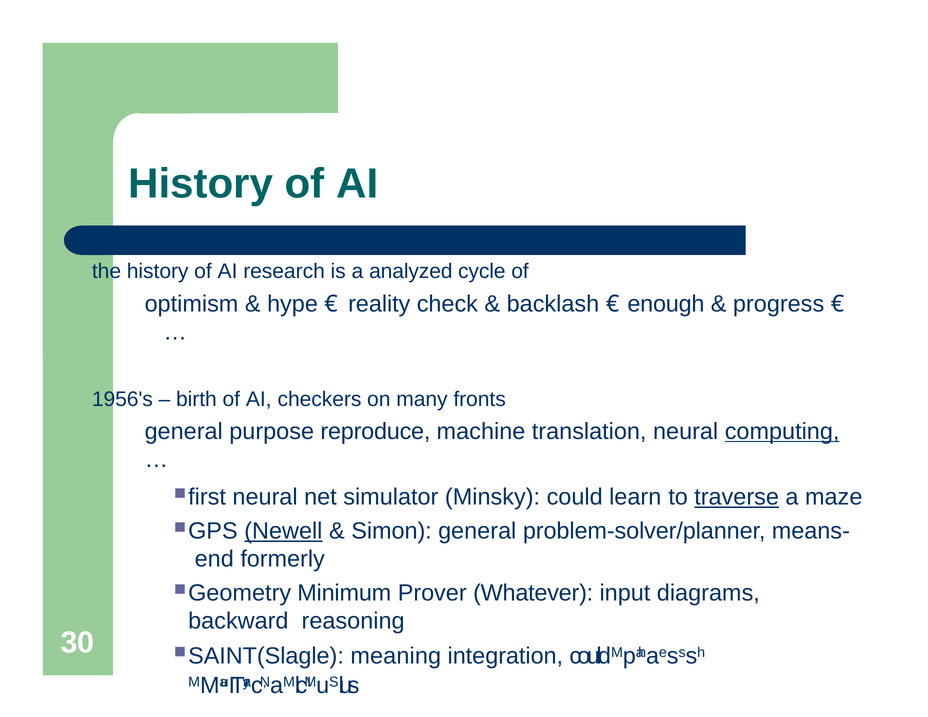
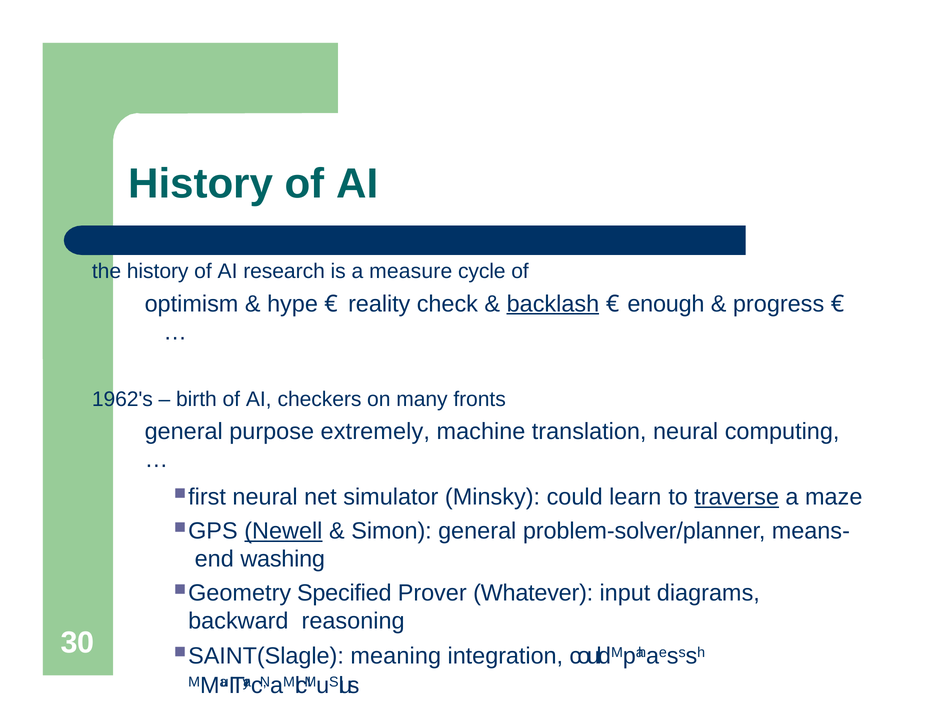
analyzed: analyzed -> measure (411, 271)
backlash underline: none -> present (553, 304)
1956's: 1956's -> 1962's (122, 399)
reproduce: reproduce -> extremely (375, 432)
computing underline: present -> none (782, 432)
formerly: formerly -> washing (283, 559)
Minimum: Minimum -> Specified (344, 593)
